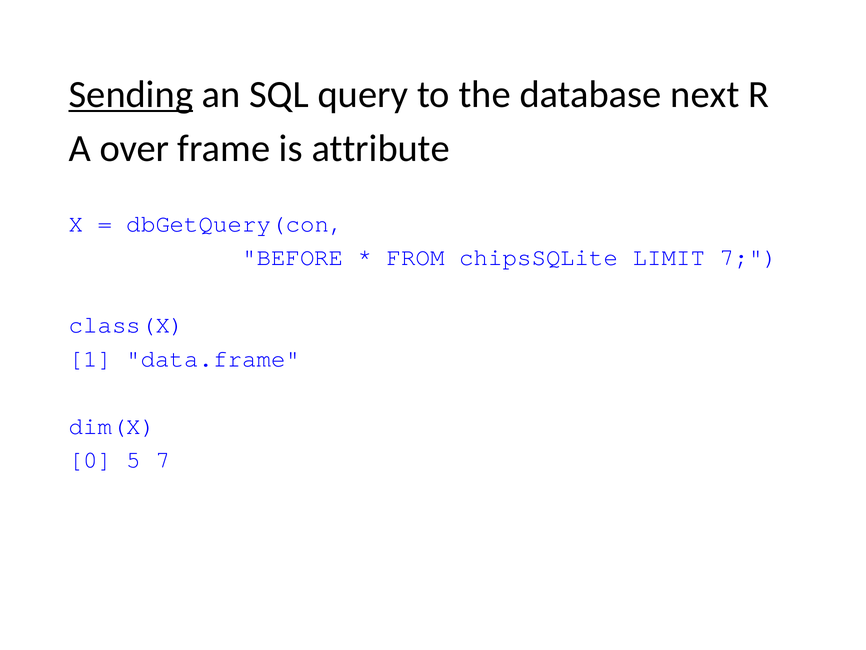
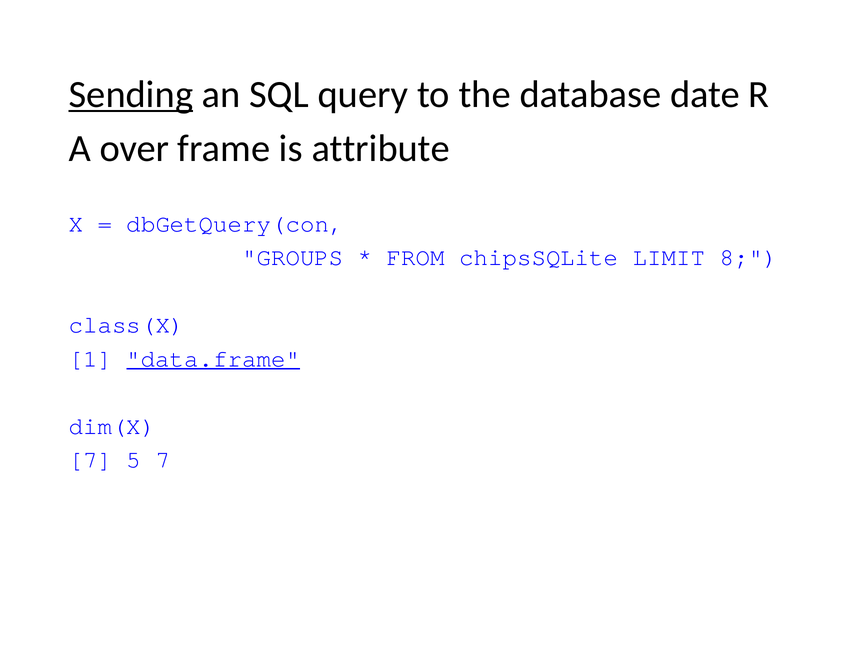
next: next -> date (705, 94)
BEFORE: BEFORE -> GROUPS (293, 257)
LIMIT 7: 7 -> 8 (749, 257)
data.frame underline: none -> present (213, 358)
0: 0 -> 7 (90, 459)
